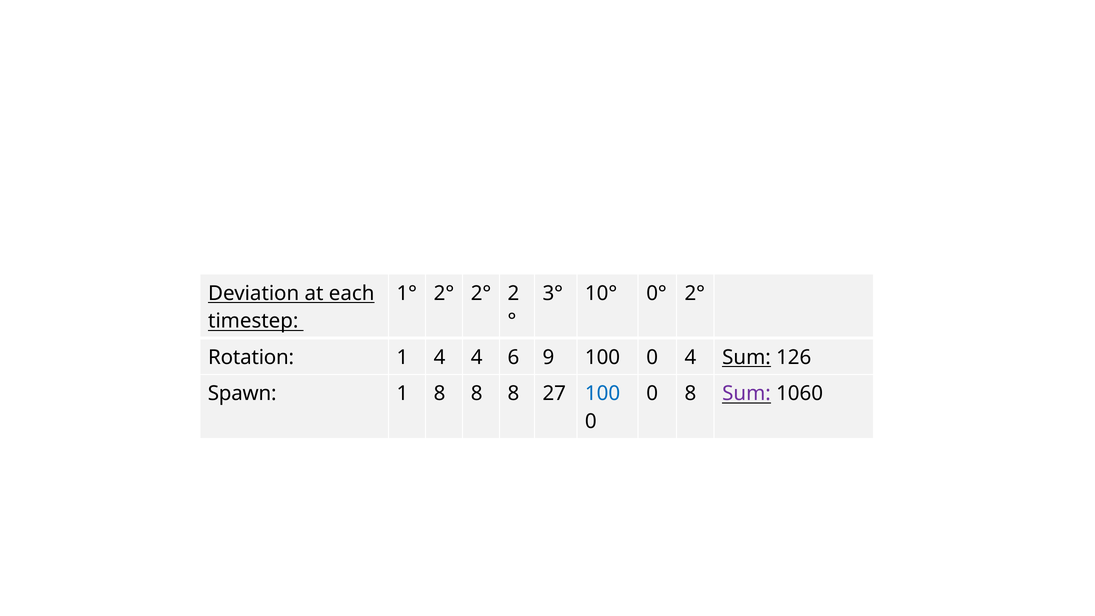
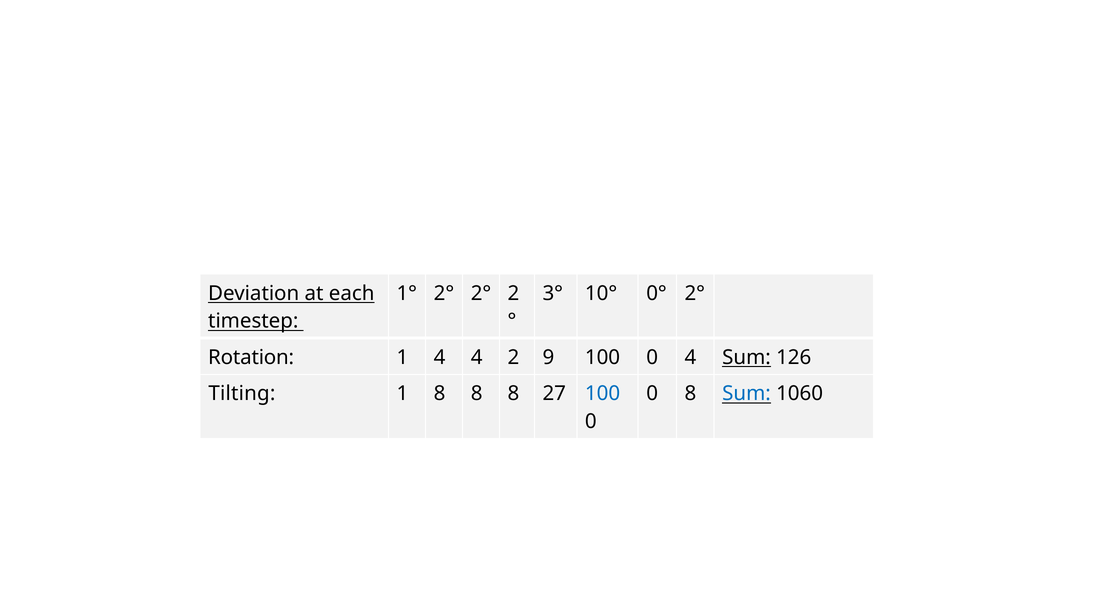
4 6: 6 -> 2 (513, 357)
Spawn: Spawn -> Tilting (242, 393)
Sum colour: purple -> blue (747, 393)
